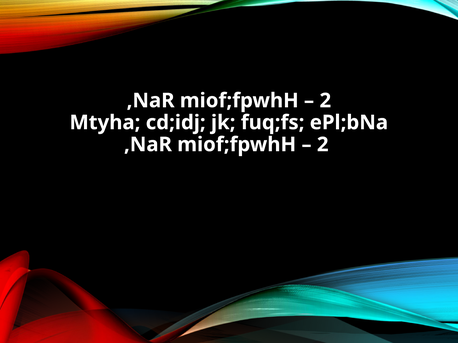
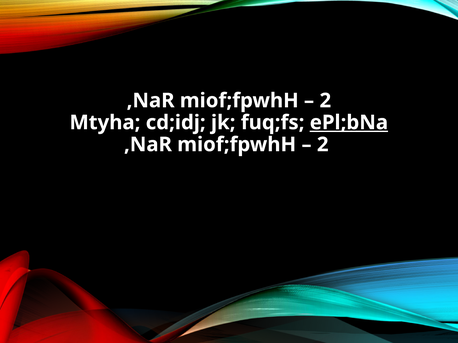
ePl;bNa underline: none -> present (349, 123)
